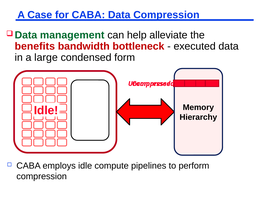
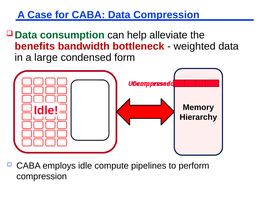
management: management -> consumption (72, 35)
executed: executed -> weighted (195, 46)
